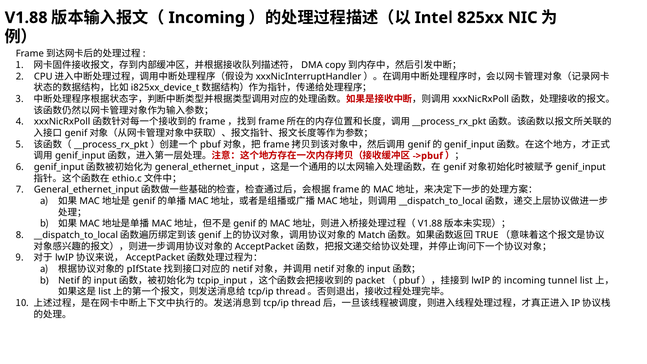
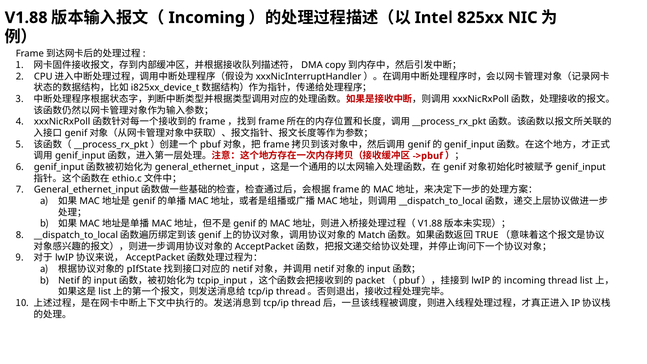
tunnel: tunnel -> thread (563, 280)
